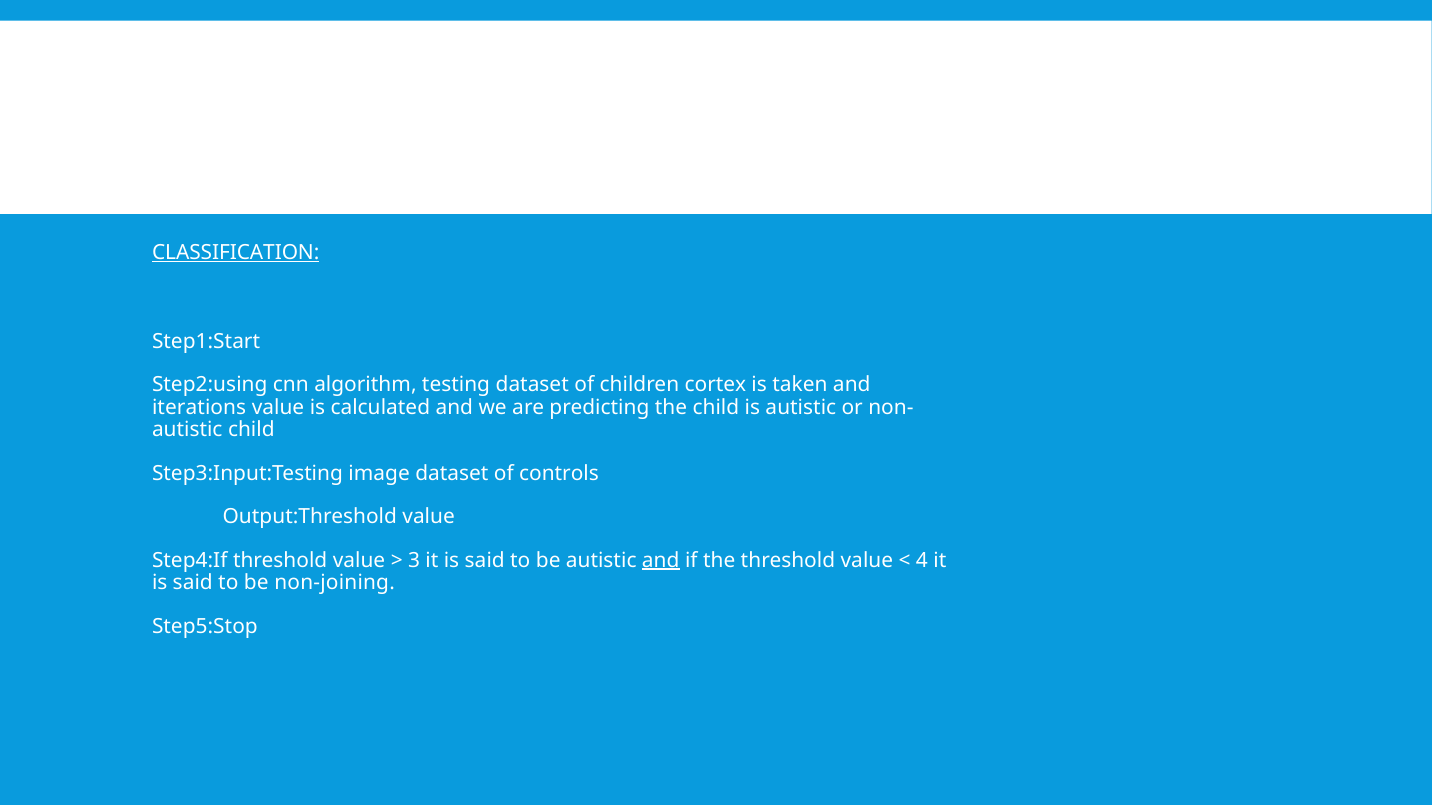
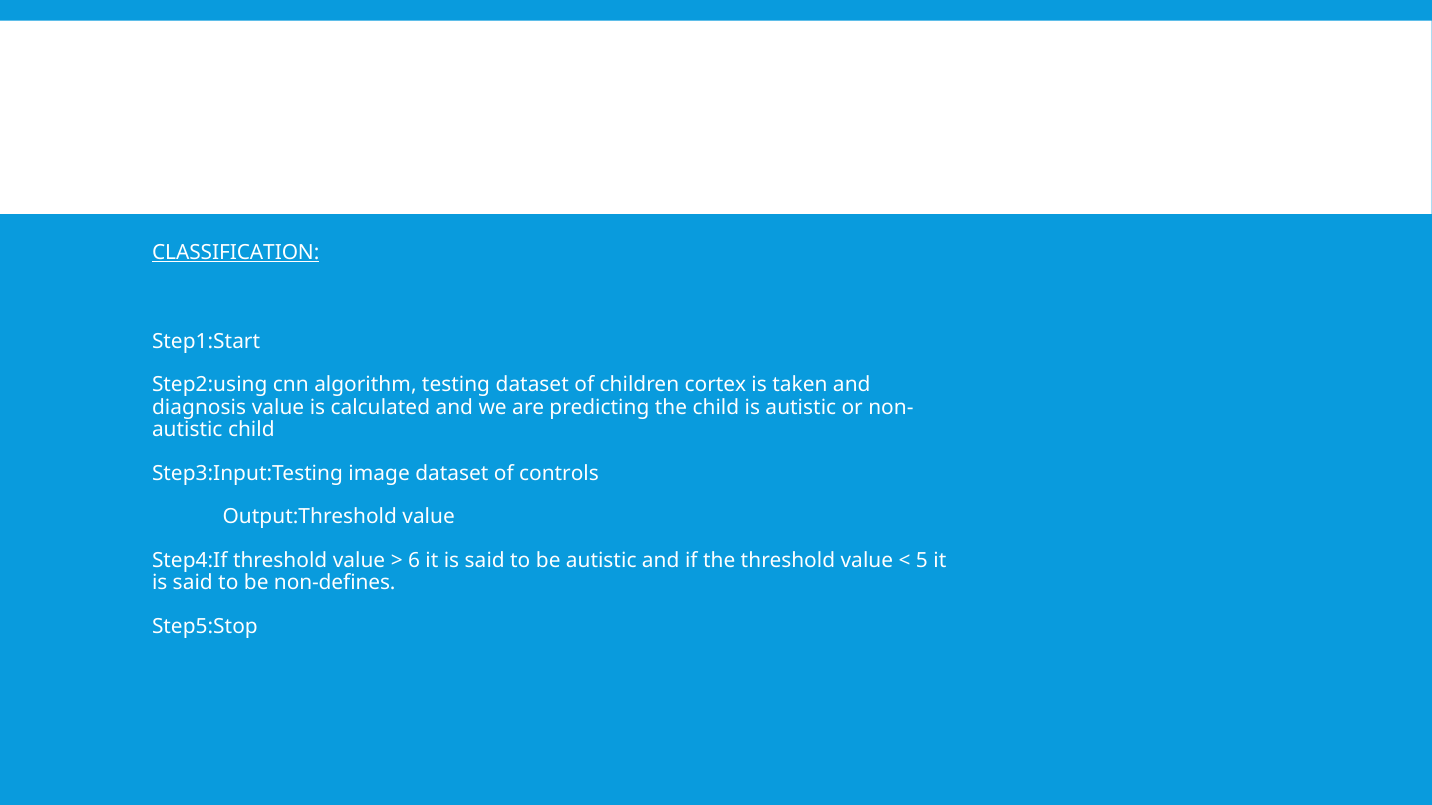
iterations: iterations -> diagnosis (199, 407)
3: 3 -> 6 (414, 560)
and underline: present -> none (661, 560)
4: 4 -> 5 (922, 560)
non-joining: non-joining -> non-defines (335, 583)
